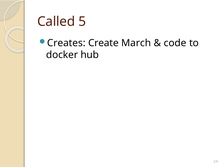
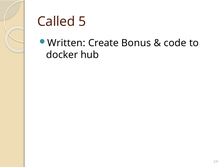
Creates: Creates -> Written (66, 43)
March: March -> Bonus (136, 43)
